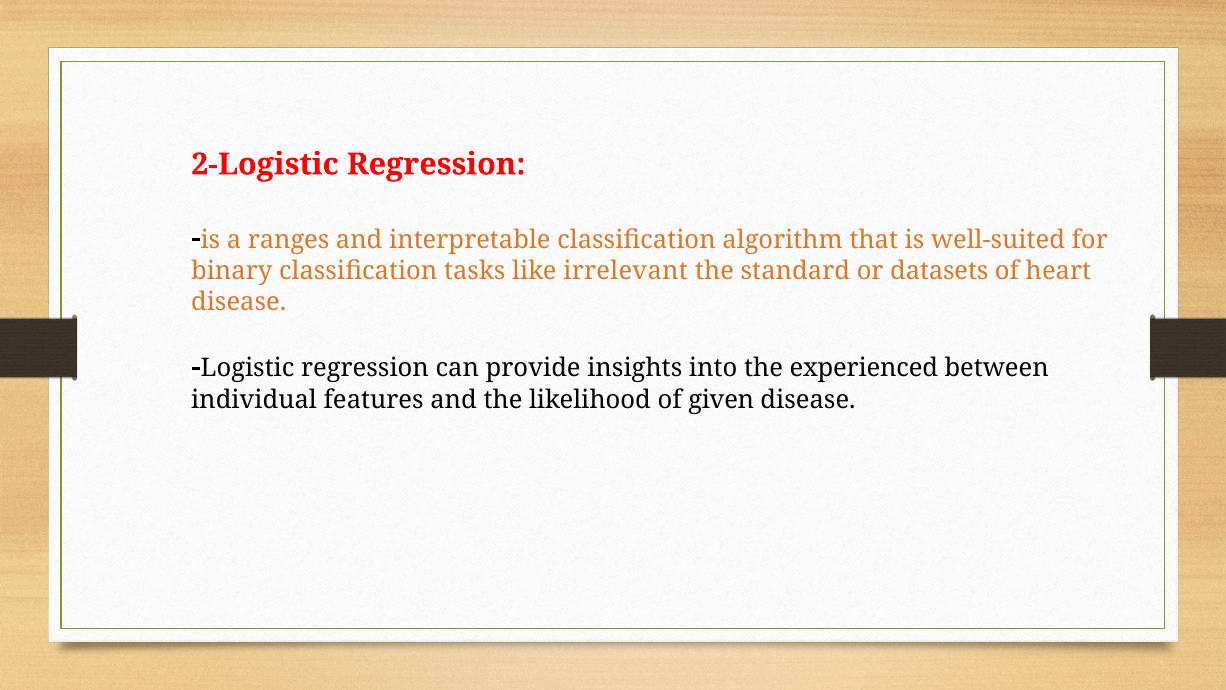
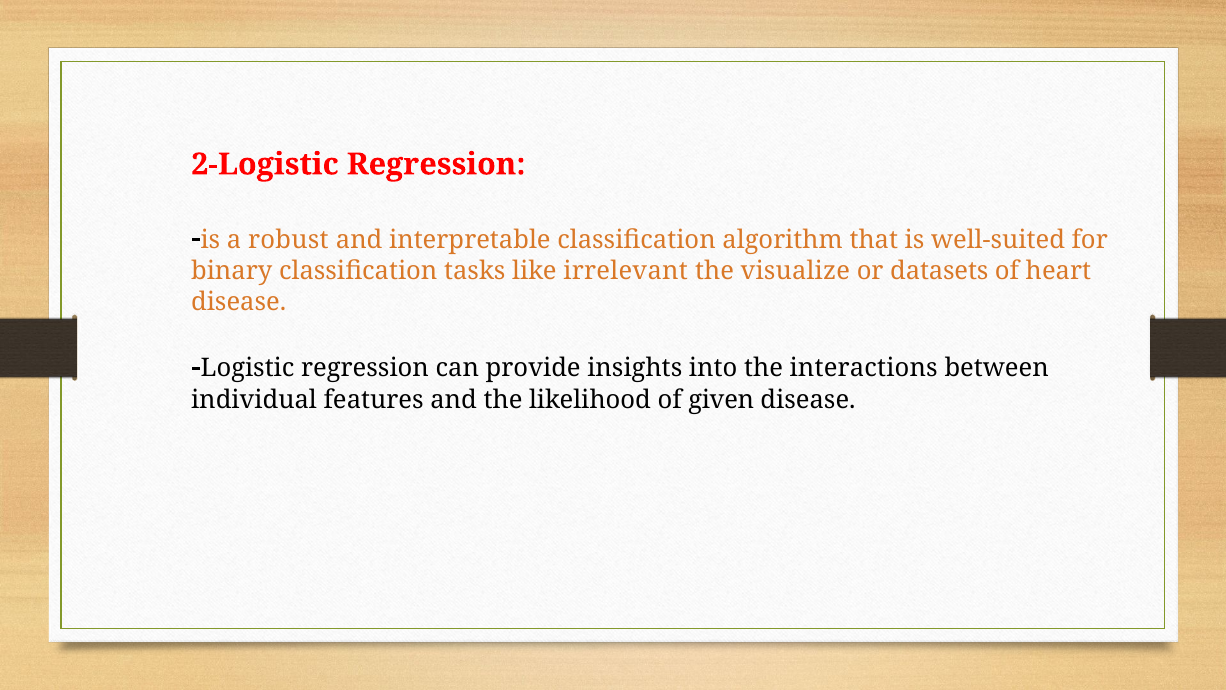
ranges: ranges -> robust (288, 240)
standard: standard -> visualize (795, 271)
experienced: experienced -> interactions (864, 368)
